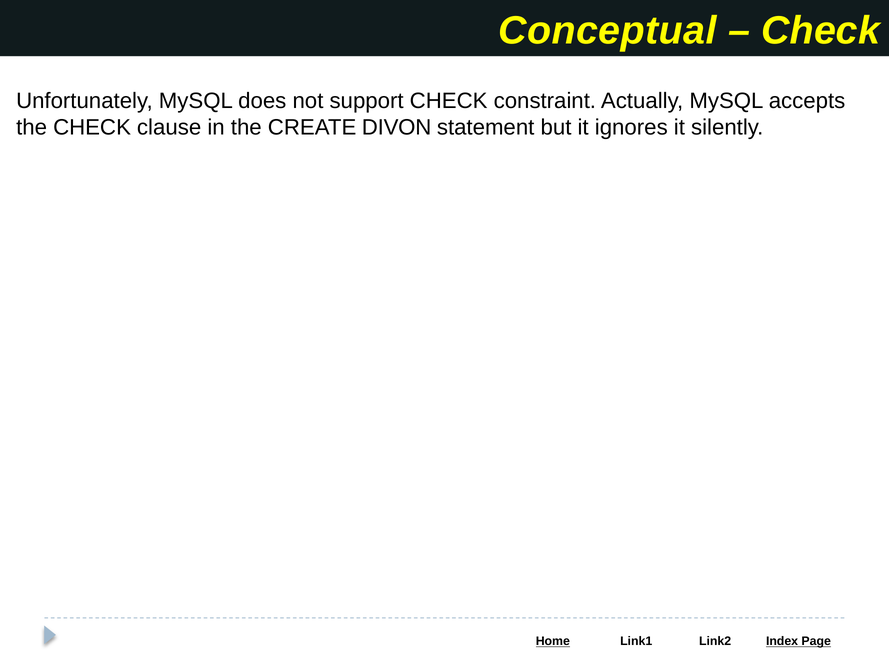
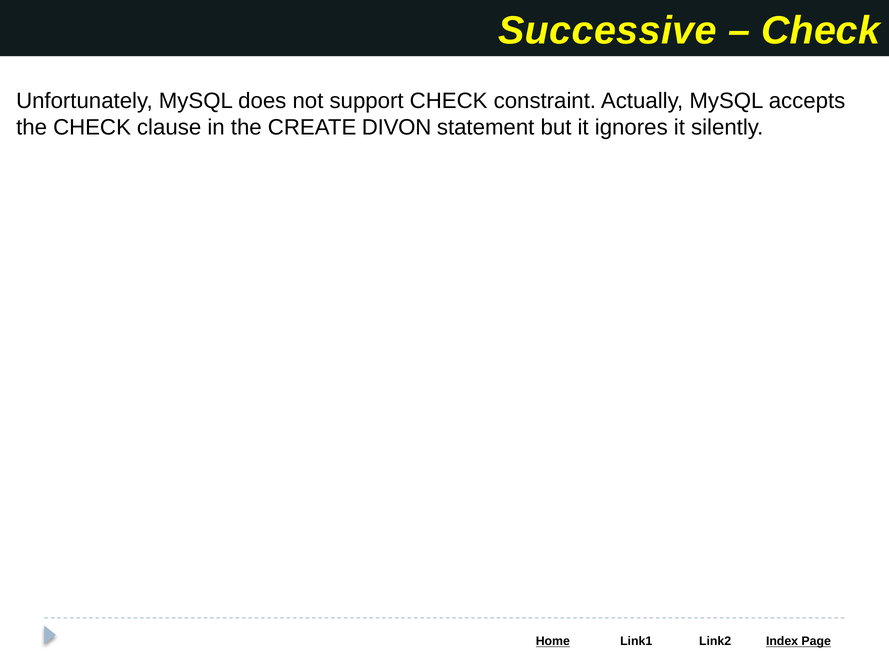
Conceptual: Conceptual -> Successive (607, 31)
